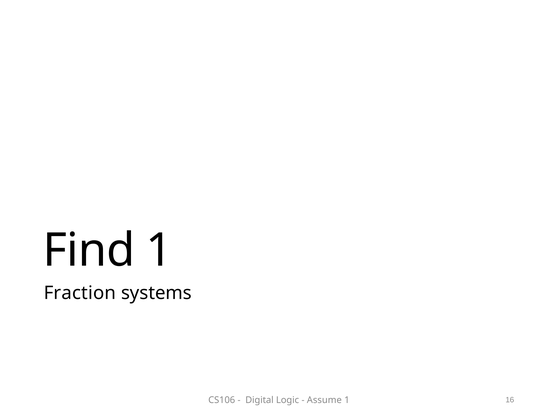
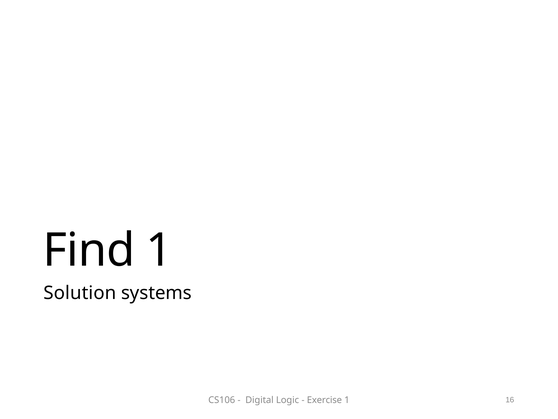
Fraction: Fraction -> Solution (80, 293)
Assume: Assume -> Exercise (324, 400)
